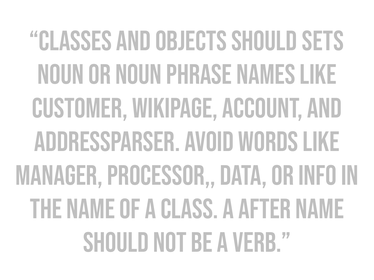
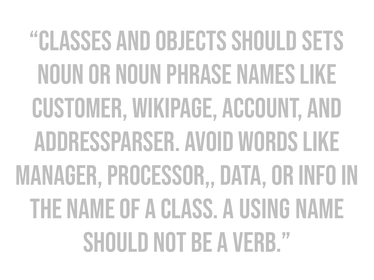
after: after -> using (265, 210)
